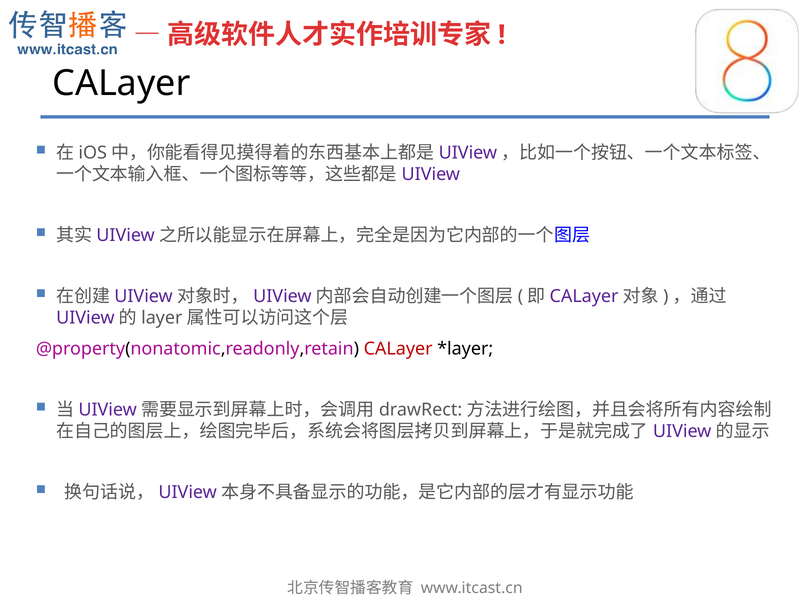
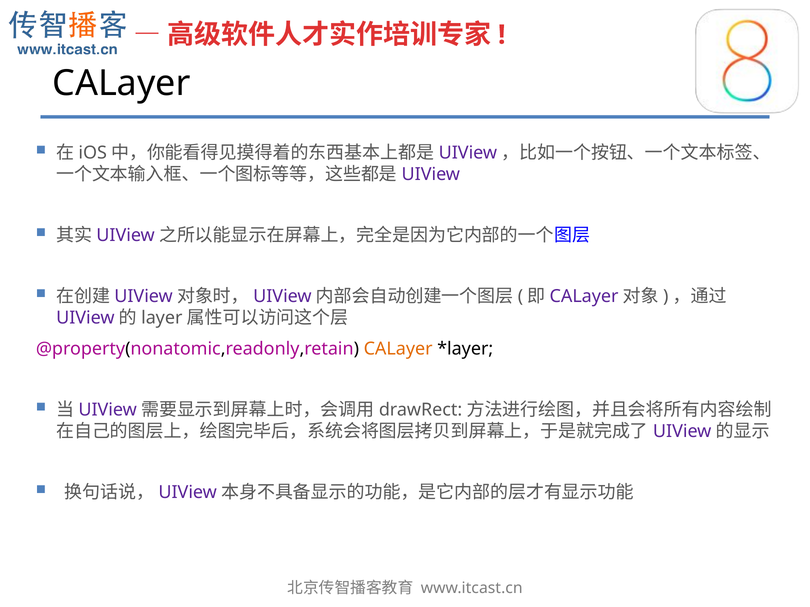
CALayer colour: red -> orange (398, 349)
